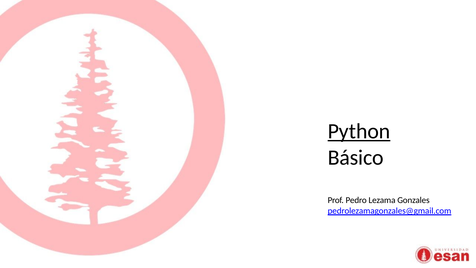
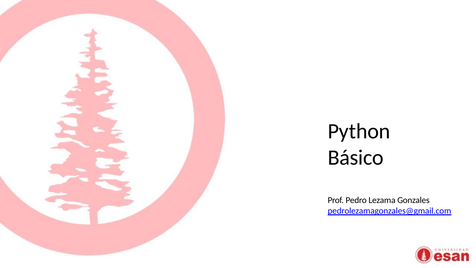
Python underline: present -> none (359, 131)
